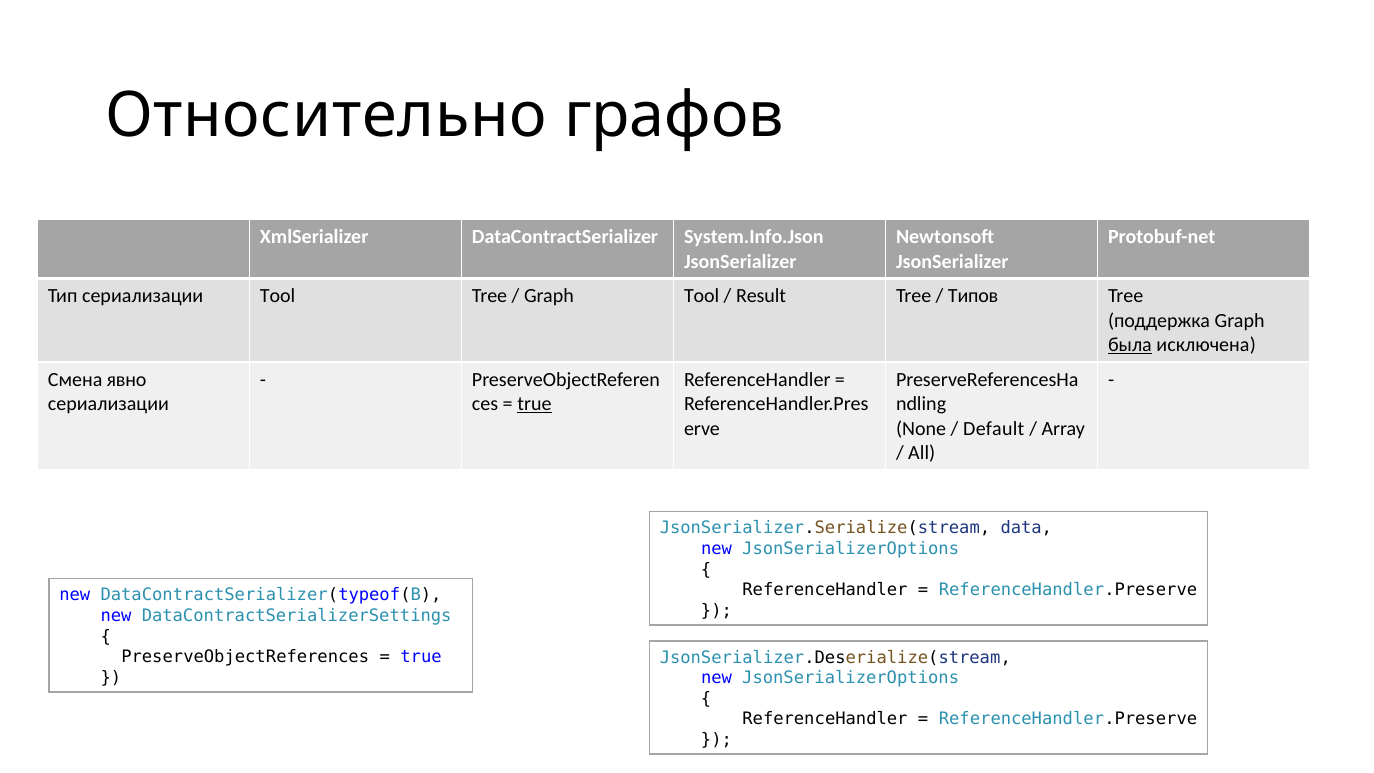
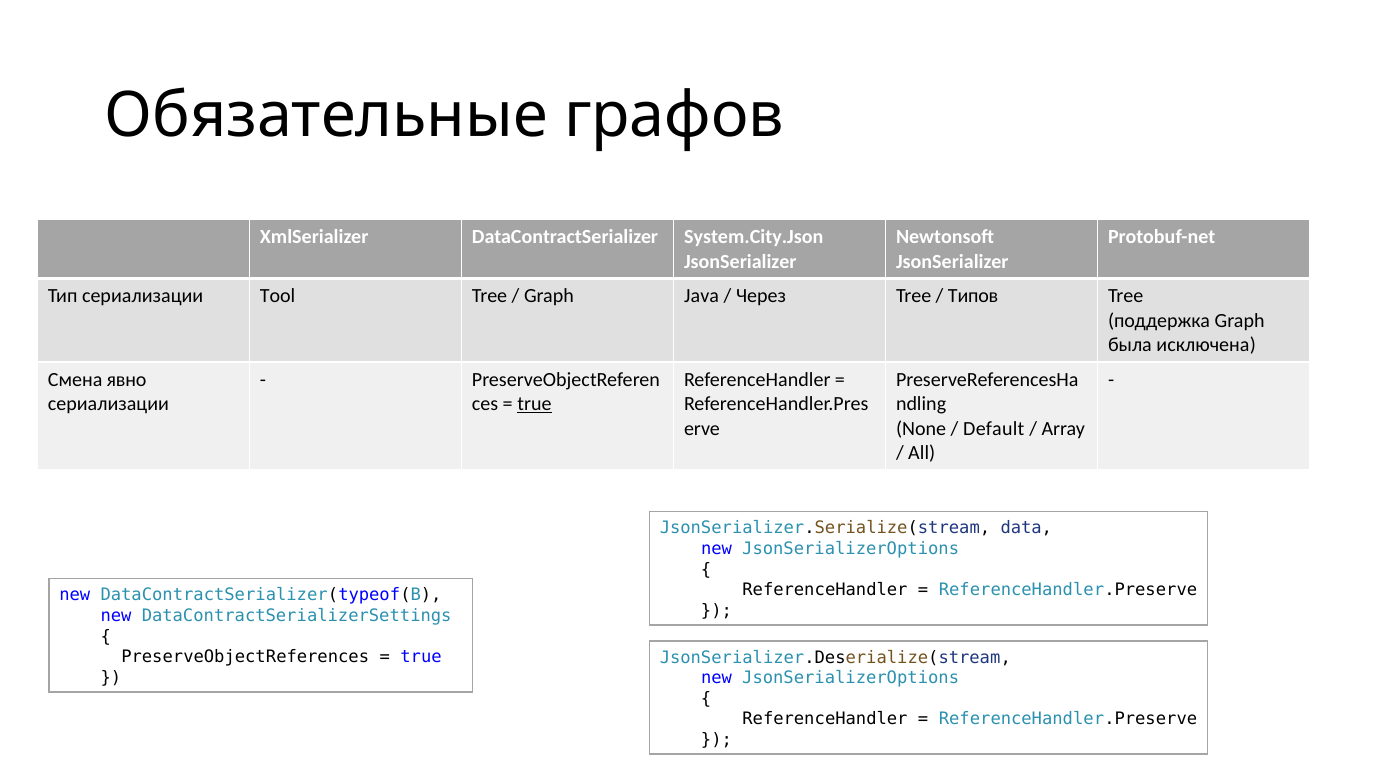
Относительно: Относительно -> Обязательные (326, 115)
System.Info.Json: System.Info.Json -> System.City.Json (754, 237)
Graph Tool: Tool -> Java (702, 296)
Result: Result -> Через (761, 296)
была underline: present -> none (1130, 345)
